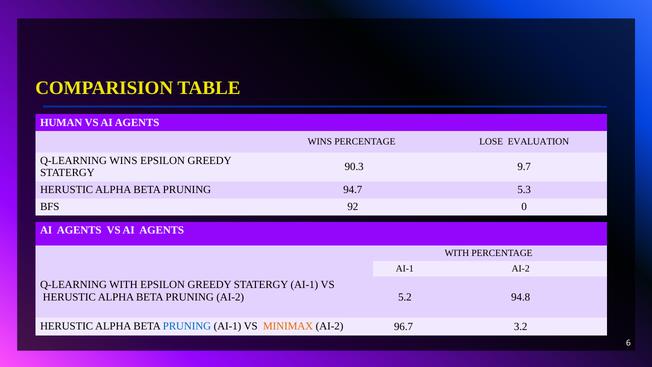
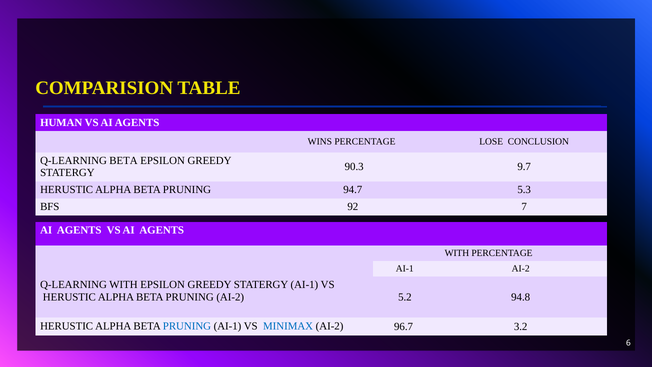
EVALUATION: EVALUATION -> CONCLUSION (538, 142)
Q-LEARNING WINS: WINS -> BETA (123, 161)
0: 0 -> 7 (524, 207)
MINIMAX colour: orange -> blue (288, 326)
